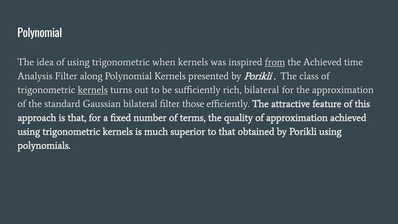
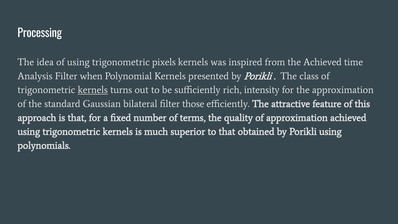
Polynomial: Polynomial -> Processing (40, 33)
when: when -> pixels (164, 62)
from underline: present -> none (275, 62)
along: along -> when (91, 76)
rich bilateral: bilateral -> intensity (262, 90)
